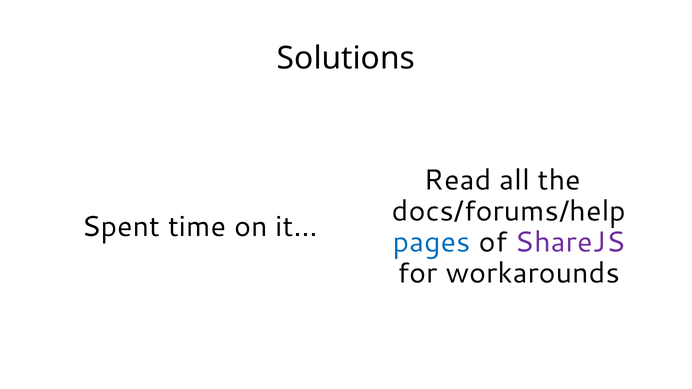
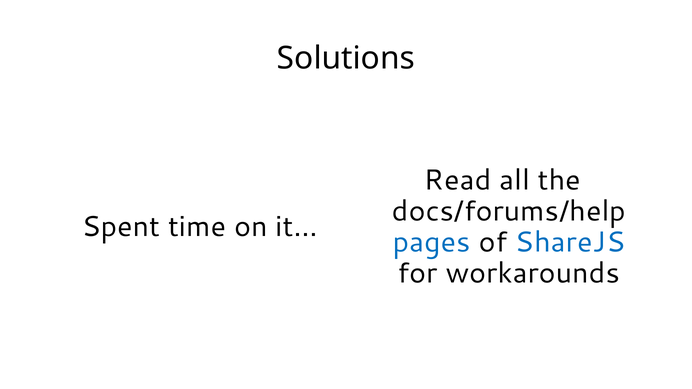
ShareJS colour: purple -> blue (570, 242)
